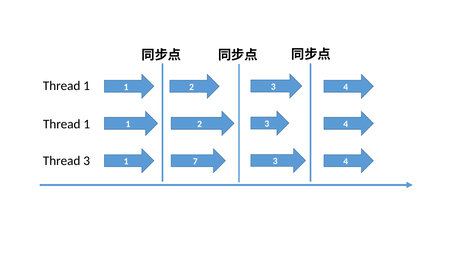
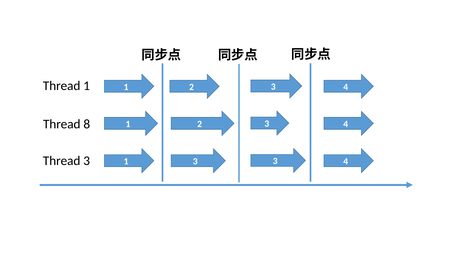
1: 1 -> 8 (87, 124)
1 7: 7 -> 3 (195, 162)
